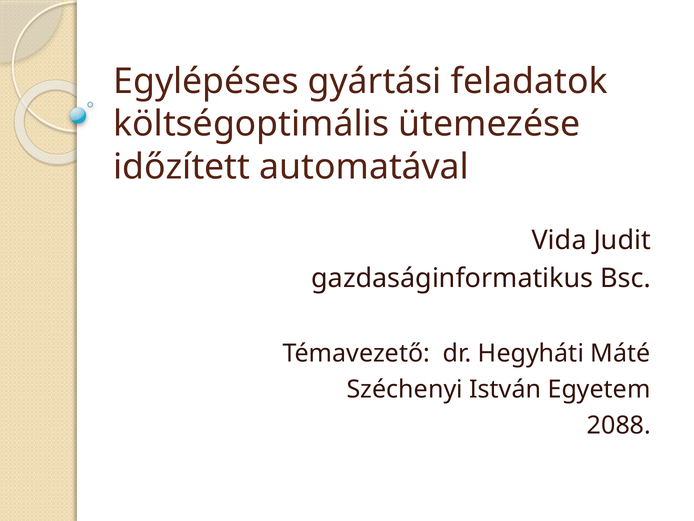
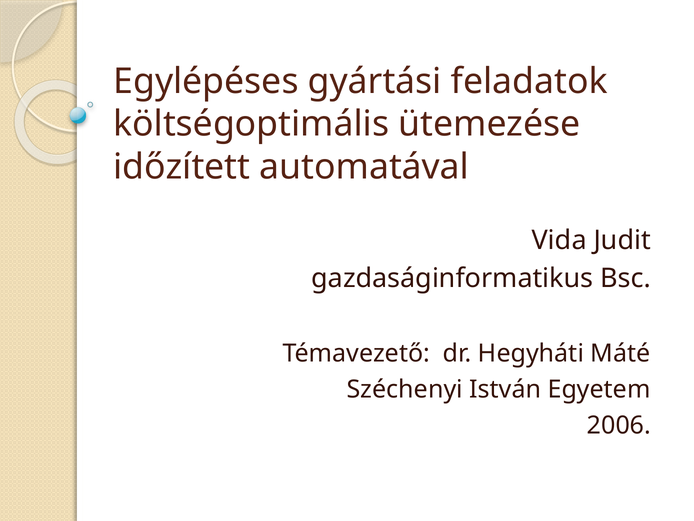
2088: 2088 -> 2006 (619, 425)
